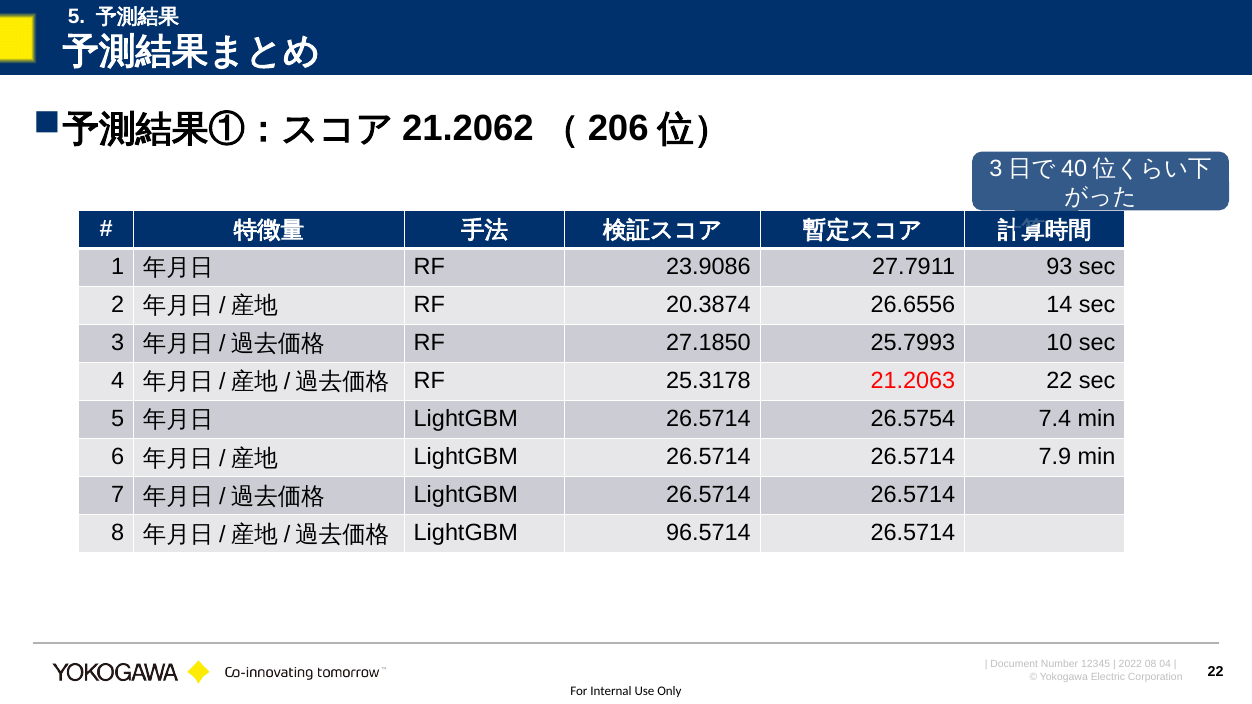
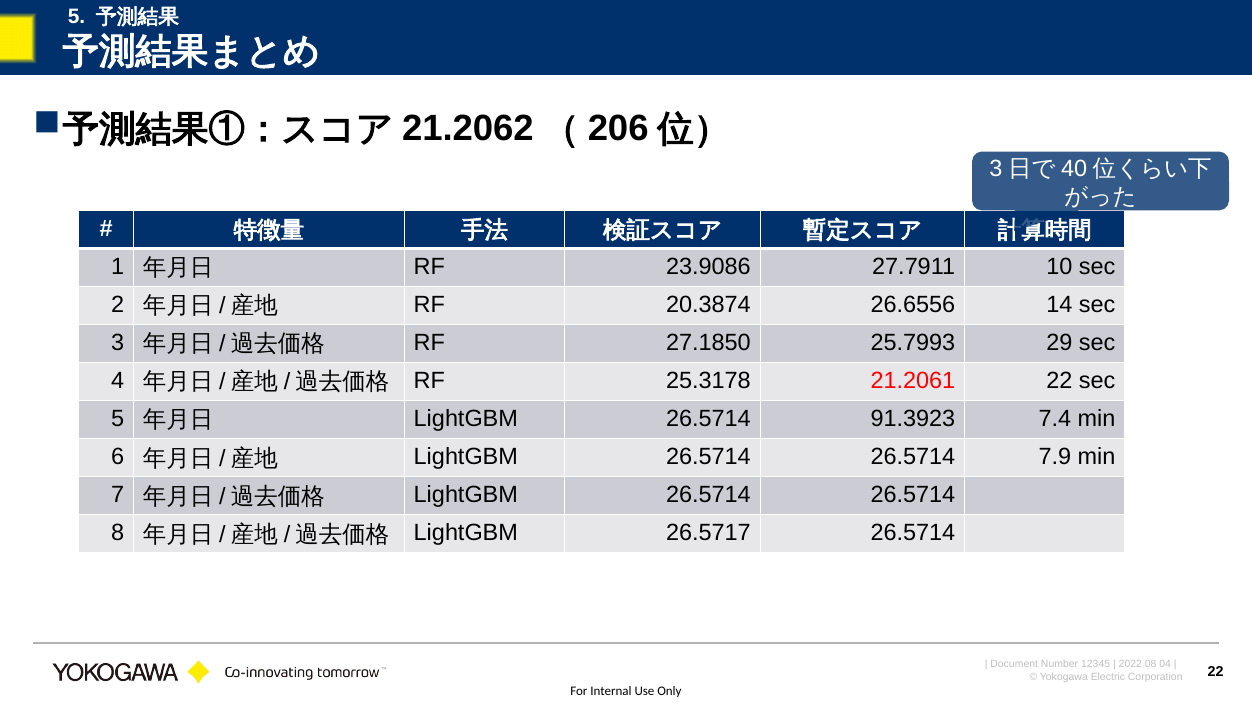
93: 93 -> 10 (1059, 267)
10: 10 -> 29 (1059, 343)
21.2063: 21.2063 -> 21.2061 (913, 381)
26.5754: 26.5754 -> 91.3923 (913, 419)
96.5714: 96.5714 -> 26.5717 (708, 533)
